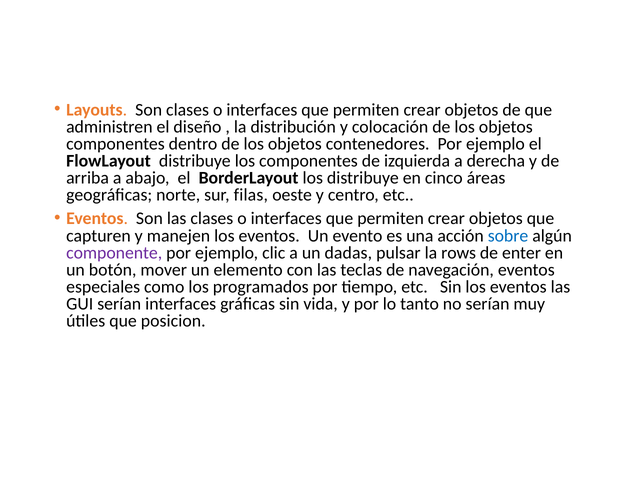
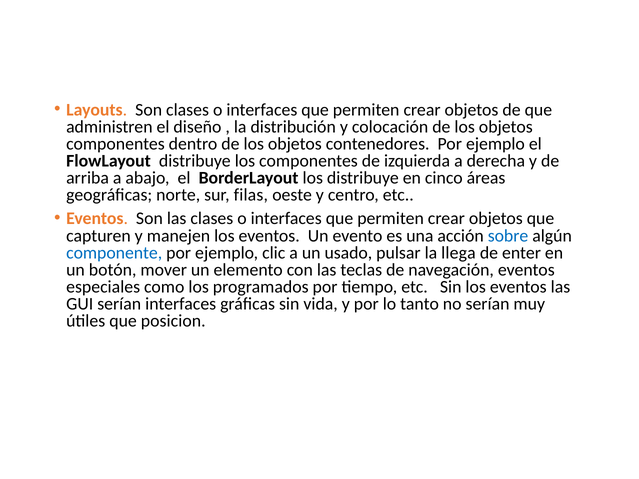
componente colour: purple -> blue (114, 253)
dadas: dadas -> usado (348, 253)
rows: rows -> llega (458, 253)
